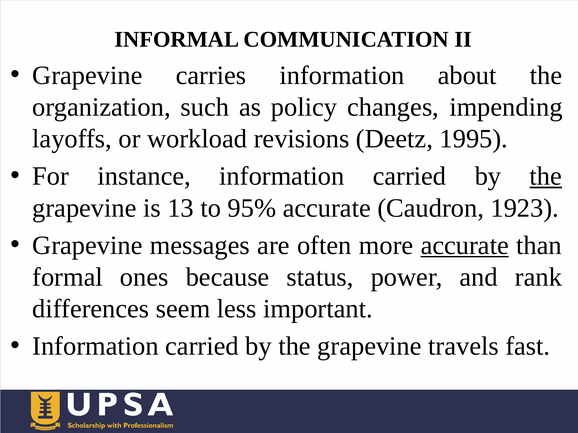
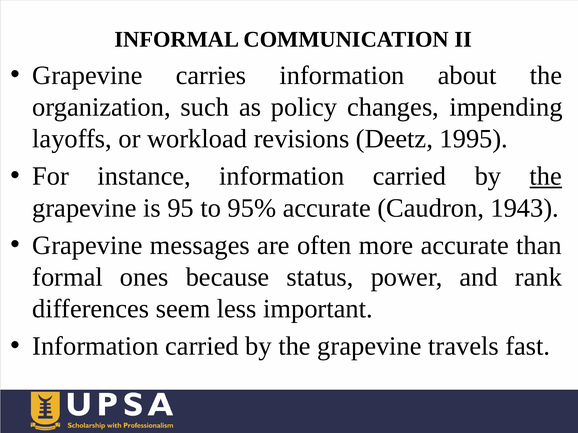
13: 13 -> 95 (181, 208)
1923: 1923 -> 1943 (525, 208)
accurate underline: present -> none (465, 246)
